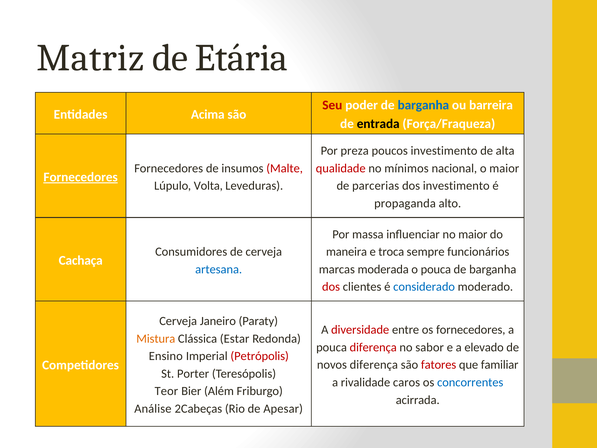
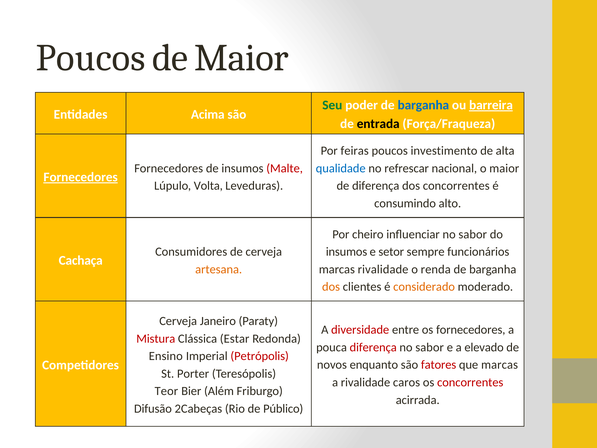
Matriz: Matriz -> Poucos (91, 58)
de Etária: Etária -> Maior (241, 58)
Seu colour: red -> green (332, 105)
barreira underline: none -> present (491, 105)
preza: preza -> feiras (355, 151)
qualidade colour: red -> blue (341, 168)
mínimos: mínimos -> refrescar (407, 168)
de parcerias: parcerias -> diferença (376, 186)
dos investimento: investimento -> concorrentes (456, 186)
propaganda: propaganda -> consumindo (405, 203)
massa: massa -> cheiro (368, 234)
influenciar no maior: maior -> sabor (473, 234)
maneira: maneira -> insumos (347, 252)
troca: troca -> setor (391, 252)
artesana colour: blue -> orange (219, 269)
marcas moderada: moderada -> rivalidade (383, 269)
o pouca: pouca -> renda (436, 269)
dos colour: red -> orange (331, 287)
considerado colour: blue -> orange (424, 287)
Mistura colour: orange -> red (156, 338)
novos diferença: diferença -> enquanto (374, 365)
que familiar: familiar -> marcas (500, 365)
concorrentes colour: blue -> red (470, 382)
Análise: Análise -> Difusão (153, 408)
Apesar: Apesar -> Público (283, 408)
